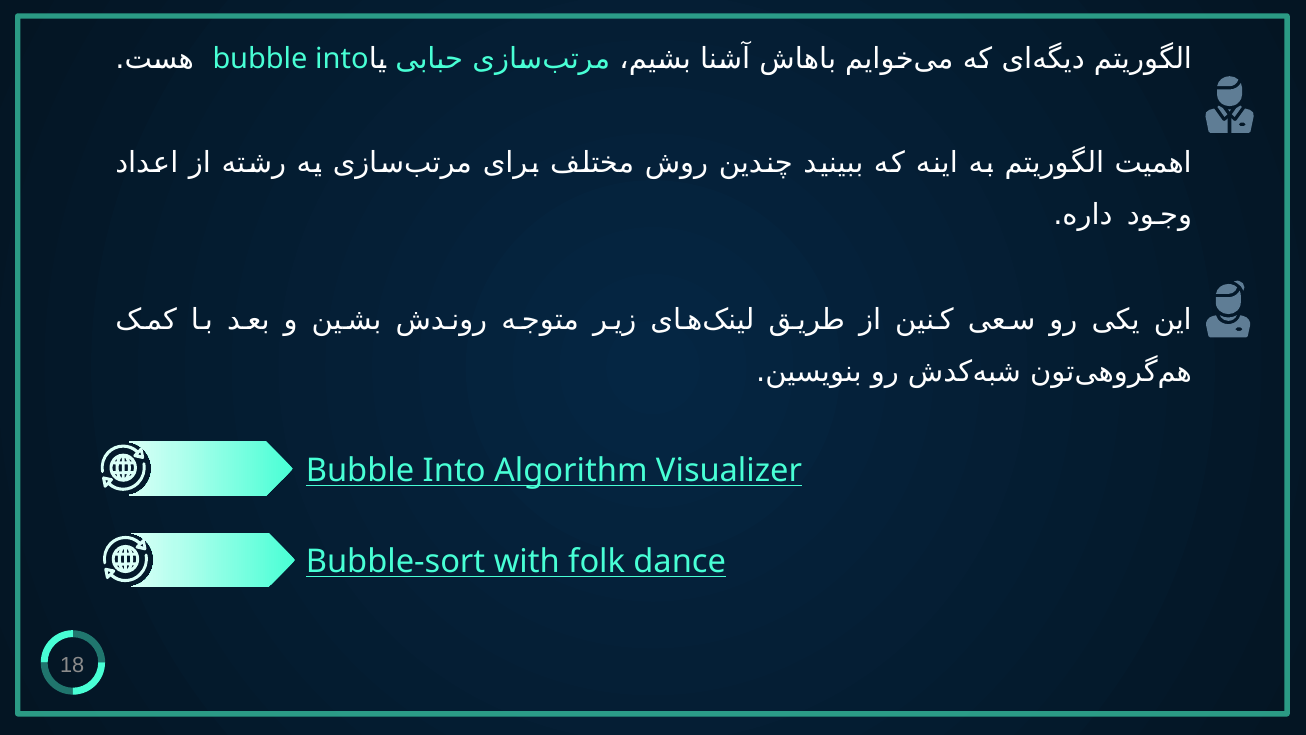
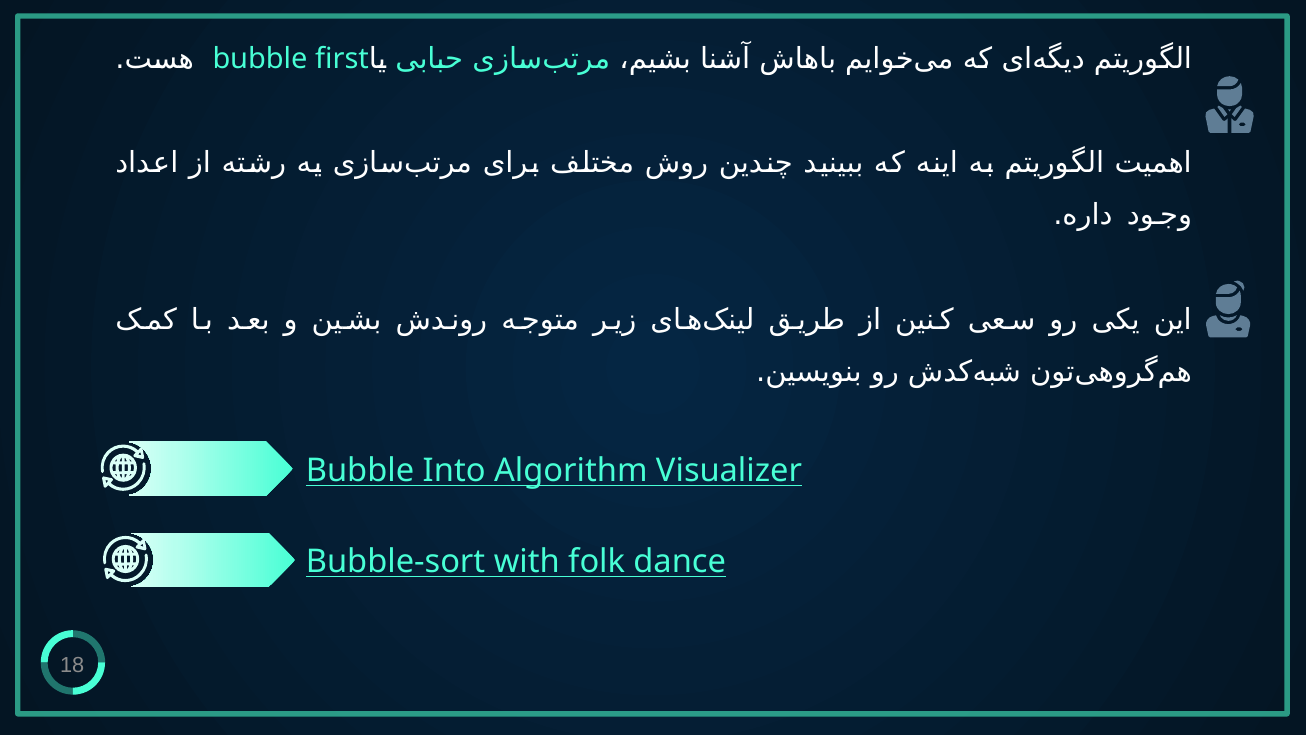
into: into -> first (342, 59)
